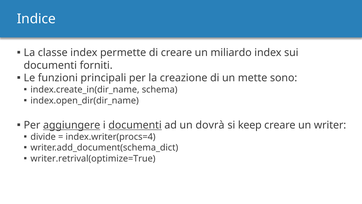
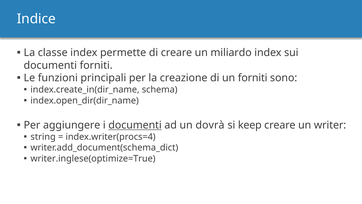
un mette: mette -> forniti (253, 78)
aggiungere underline: present -> none (72, 125)
divide: divide -> string (43, 137)
writer.retrival(optimize=True: writer.retrival(optimize=True -> writer.inglese(optimize=True (93, 158)
